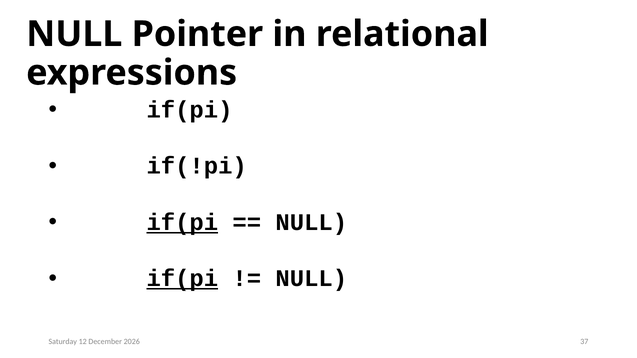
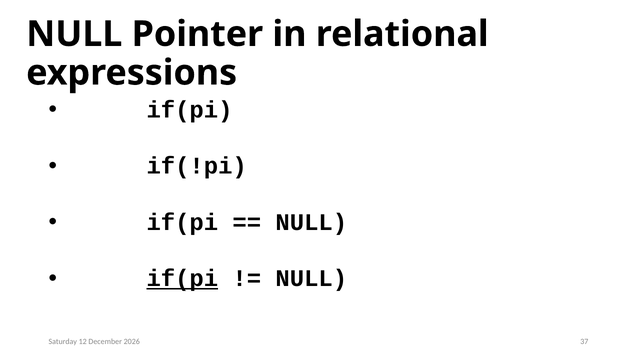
if(pi underline: present -> none (182, 223)
